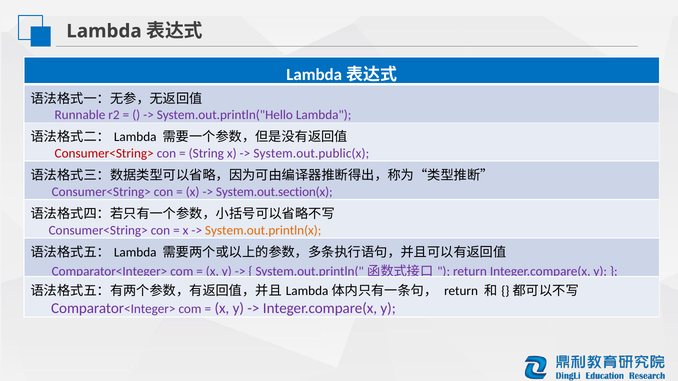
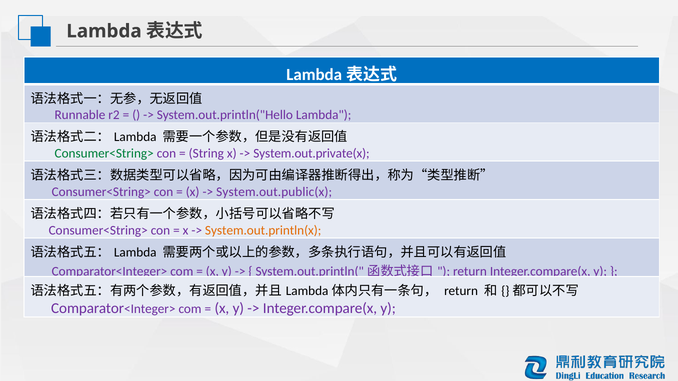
Consumer<String> colour: red -> green (104, 154)
System.out.public(x: System.out.public(x -> System.out.private(x (311, 154)
System.out.section(x: System.out.section(x -> System.out.public(x (274, 192)
